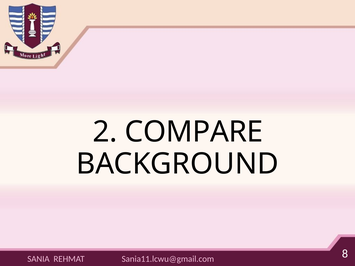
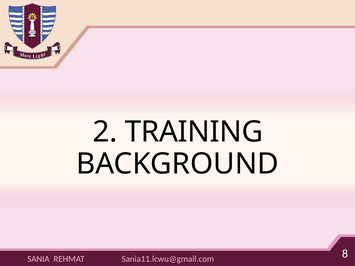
COMPARE: COMPARE -> TRAINING (194, 132)
